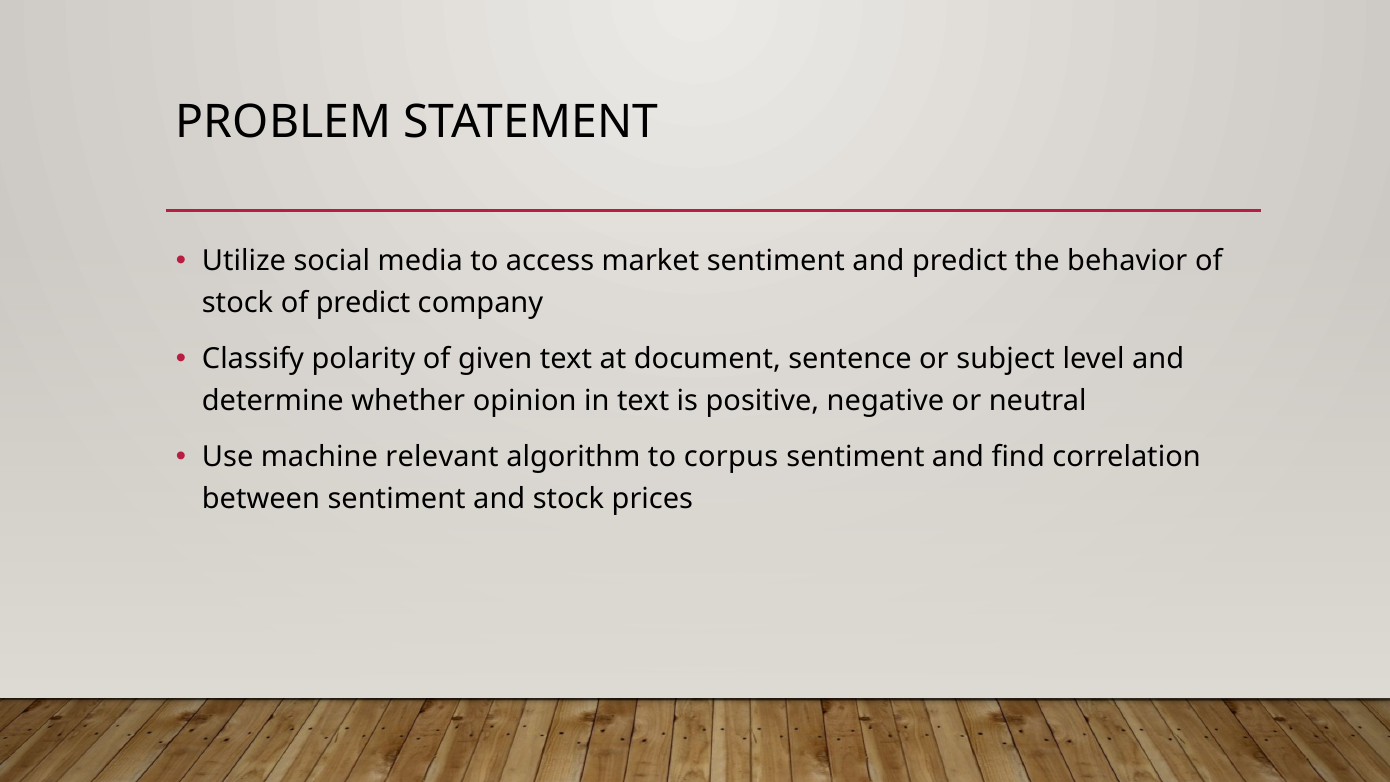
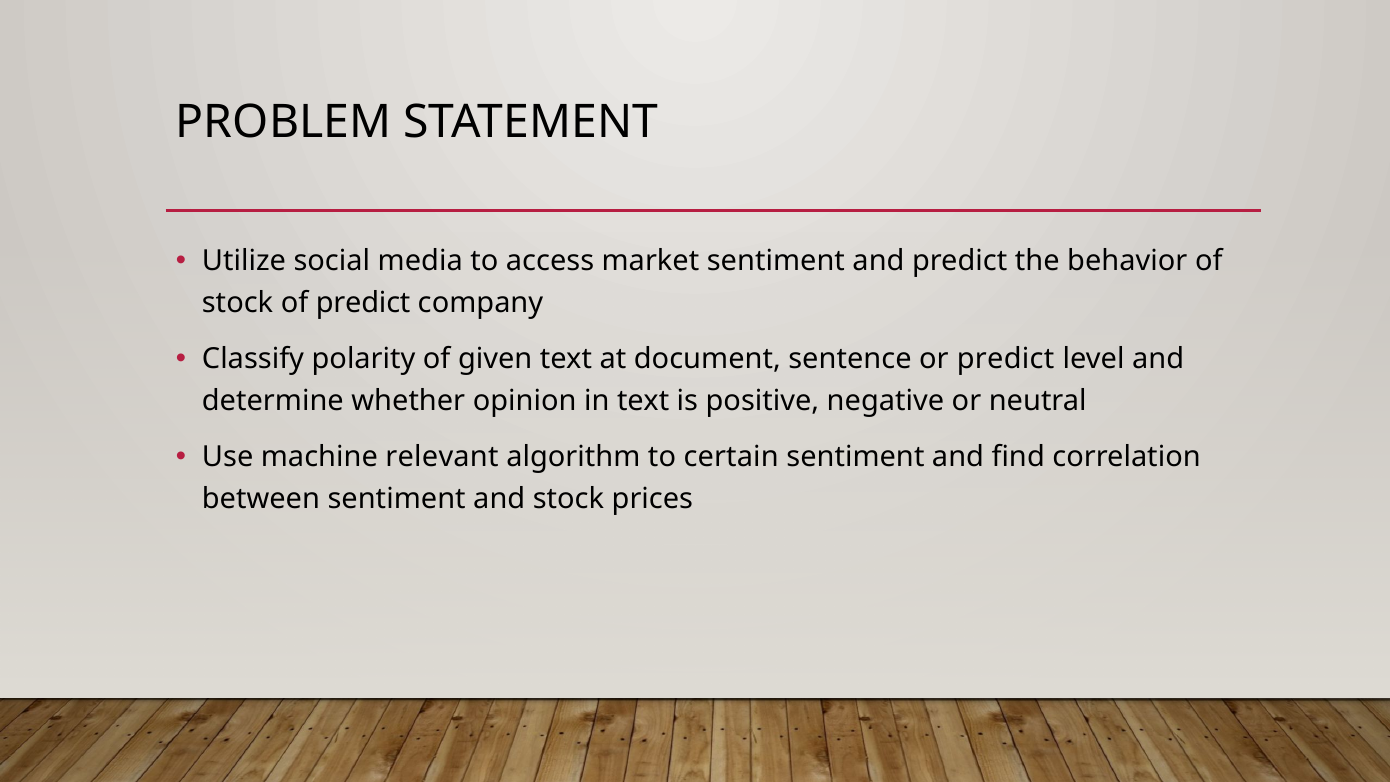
or subject: subject -> predict (1006, 359)
corpus: corpus -> certain (731, 457)
